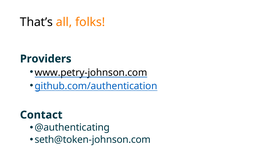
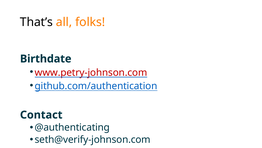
Providers: Providers -> Birthdate (46, 59)
www.petry-johnson.com colour: black -> red (91, 72)
seth@token-johnson.com: seth@token-johnson.com -> seth@verify-johnson.com (93, 139)
